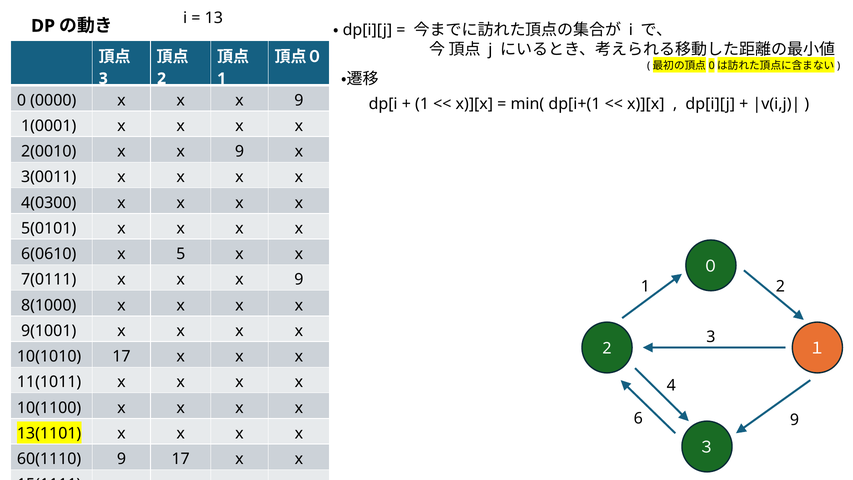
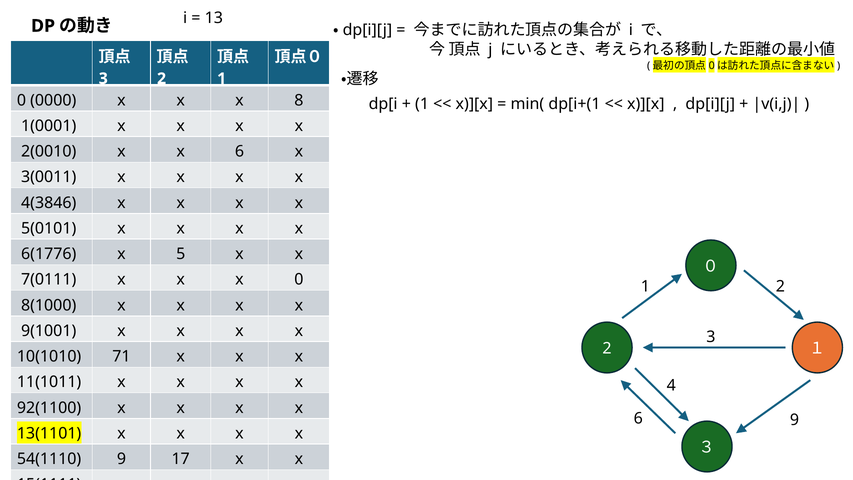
9: 9 -> 8 (299, 100)
2(0010 x x 9: 9 -> 6 (239, 151)
4(0300: 4(0300 -> 4(3846 (49, 203)
6(0610: 6(0610 -> 6(1776 (49, 254)
9: 9 -> 0 (299, 280)
10(1010 17: 17 -> 71 (121, 356)
10(1100: 10(1100 -> 92(1100 (49, 408)
60(1110: 60(1110 -> 54(1110 (49, 459)
